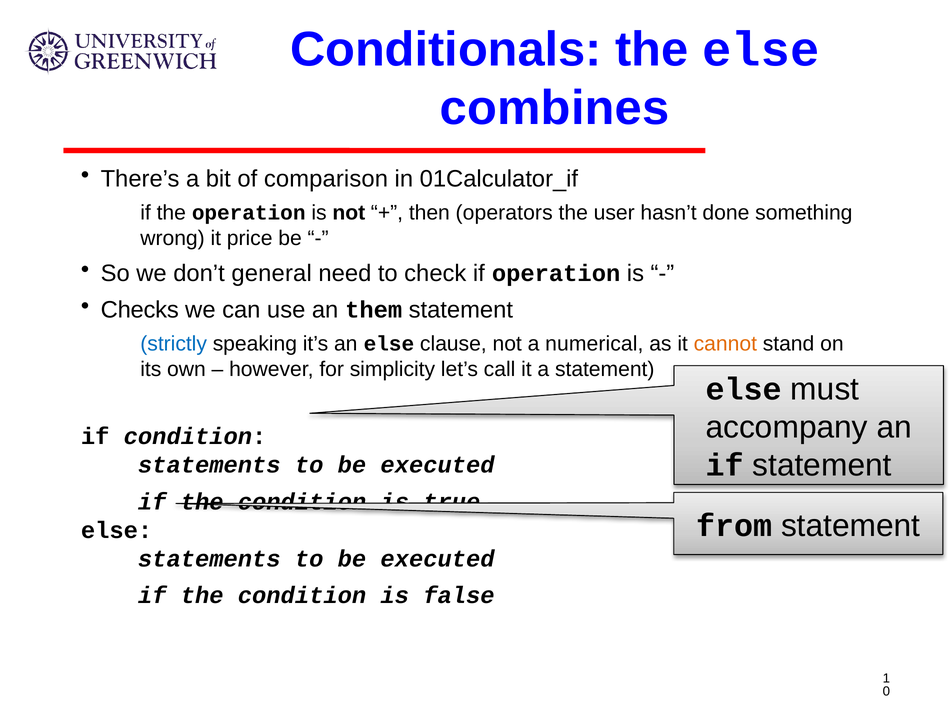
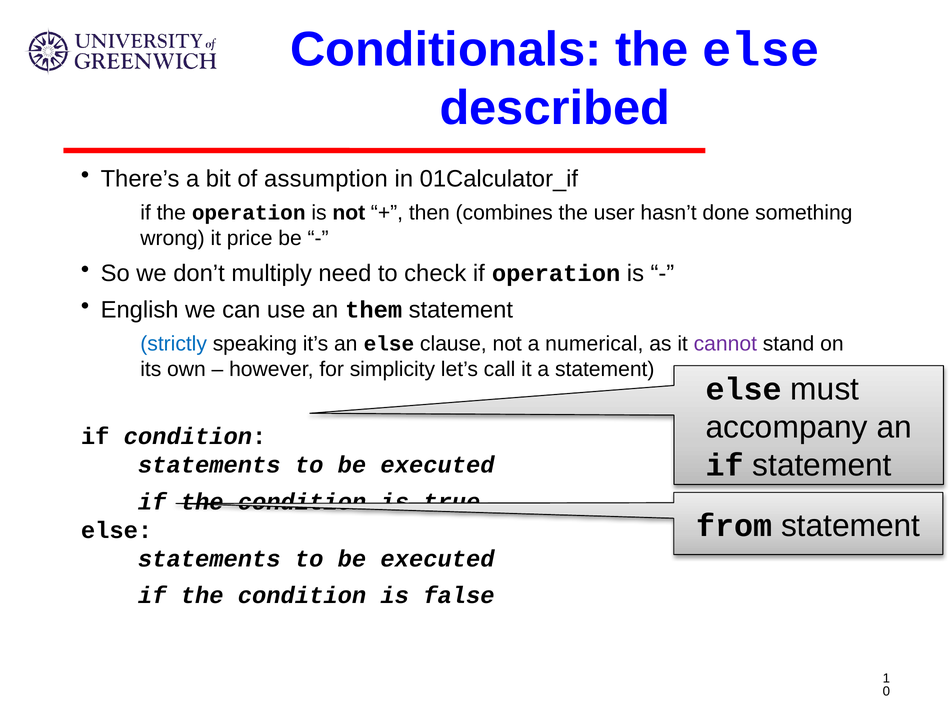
combines: combines -> described (555, 108)
comparison: comparison -> assumption (326, 179)
operators: operators -> combines (504, 213)
general: general -> multiply (272, 273)
Checks: Checks -> English (140, 310)
cannot colour: orange -> purple (725, 344)
